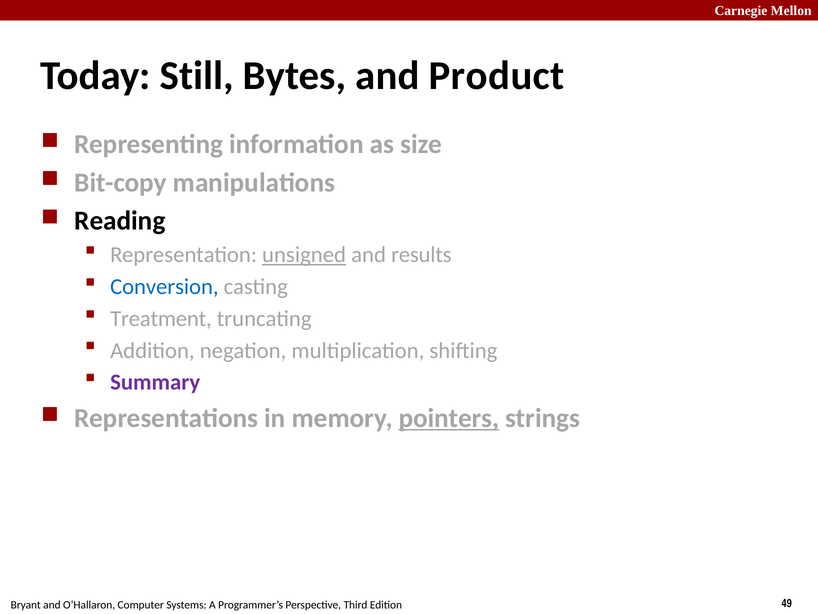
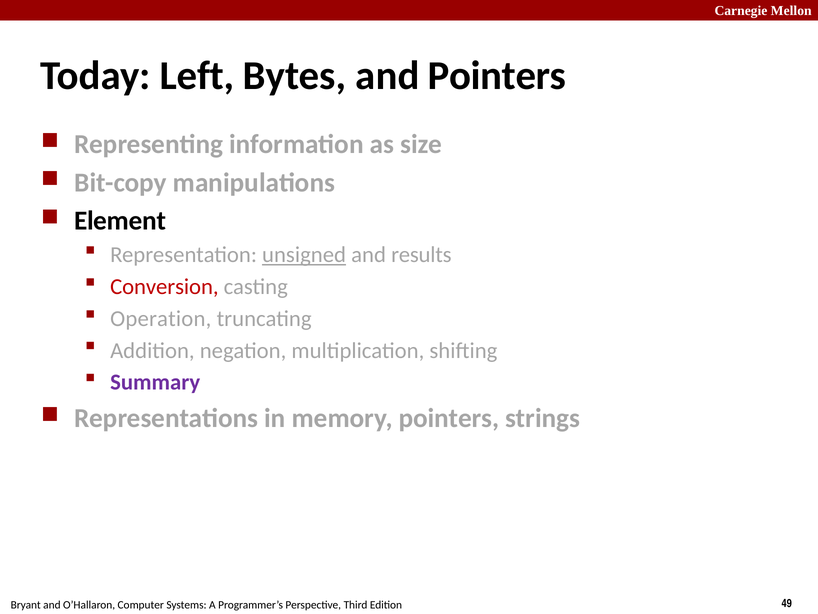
Still: Still -> Left (197, 76)
and Product: Product -> Pointers (497, 76)
Reading: Reading -> Element (120, 221)
Conversion colour: blue -> red (164, 287)
Treatment: Treatment -> Operation (161, 318)
pointers underline: present -> none (449, 418)
